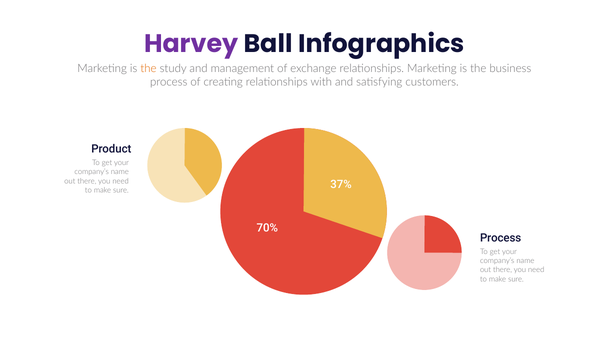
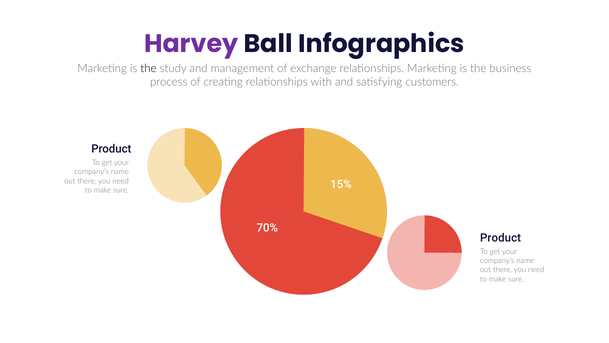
the colour: orange -> black (148, 68)
37%: 37% -> 15% (341, 184)
Process: Process -> Product (501, 238)
